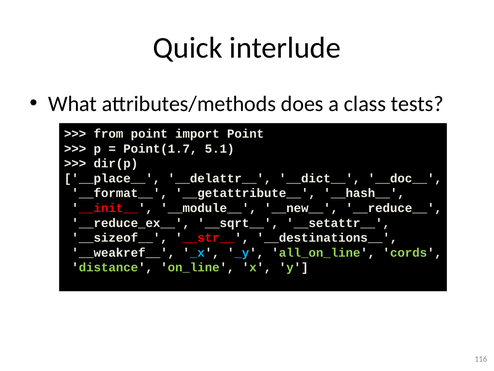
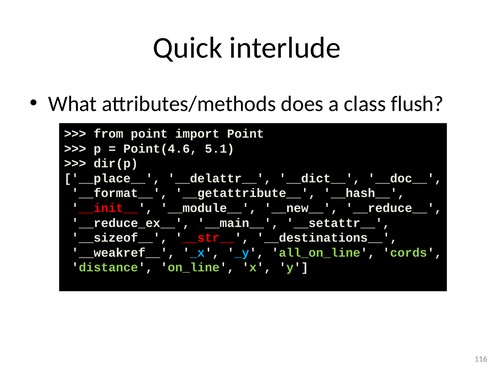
tests: tests -> flush (417, 104)
Point(1.7: Point(1.7 -> Point(4.6 (160, 149)
__sqrt__: __sqrt__ -> __main__ (238, 223)
